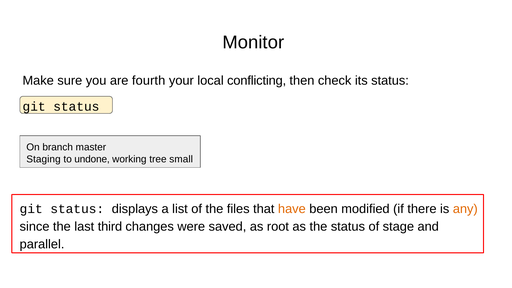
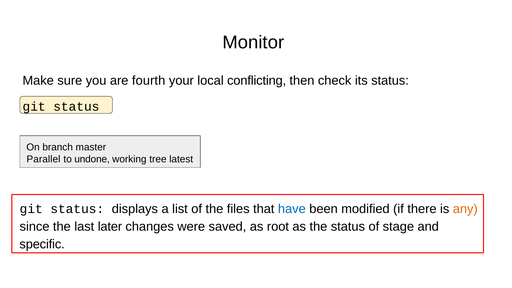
Staging: Staging -> Parallel (44, 159)
small: small -> latest (181, 159)
have colour: orange -> blue (292, 209)
third: third -> later (110, 226)
parallel: parallel -> specific (42, 244)
